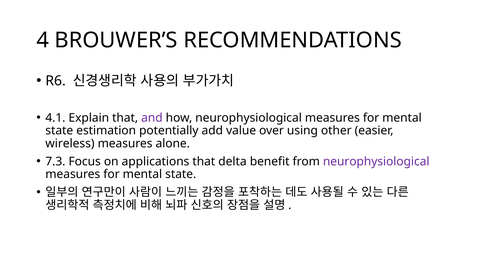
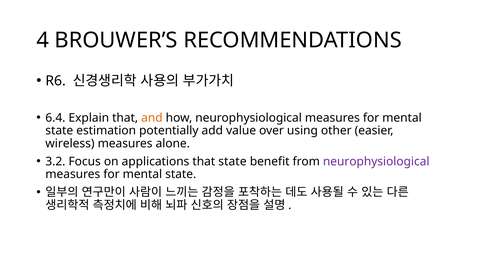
4.1: 4.1 -> 6.4 (55, 118)
and colour: purple -> orange (152, 118)
7.3: 7.3 -> 3.2 (55, 161)
that delta: delta -> state (232, 161)
